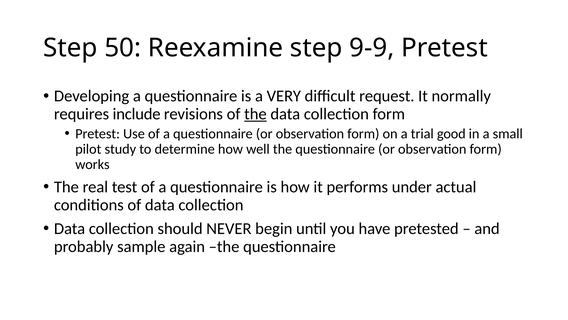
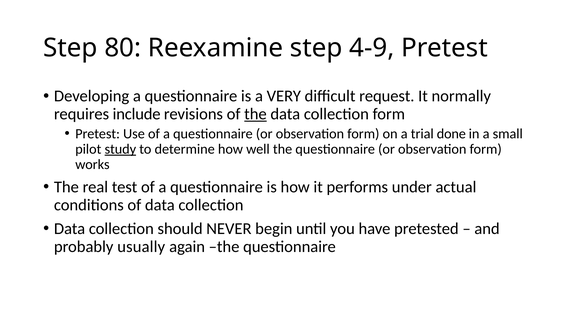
50: 50 -> 80 (123, 48)
9-9: 9-9 -> 4-9 (372, 48)
good: good -> done (451, 134)
study underline: none -> present (120, 149)
sample: sample -> usually (141, 246)
